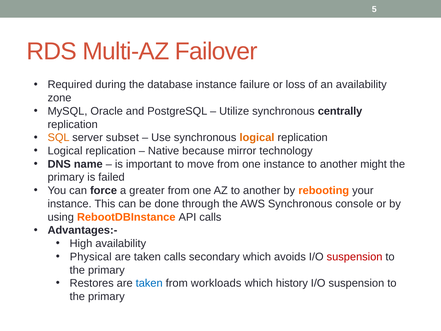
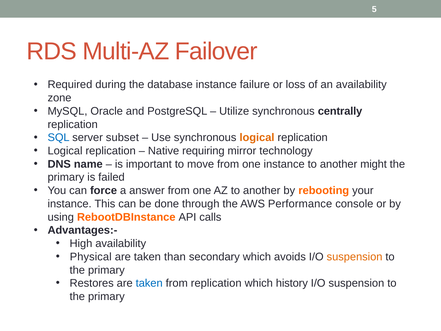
SQL colour: orange -> blue (59, 138)
because: because -> requiring (203, 151)
greater: greater -> answer (147, 190)
AWS Synchronous: Synchronous -> Performance (300, 204)
taken calls: calls -> than (175, 257)
suspension colour: red -> orange (355, 257)
from workloads: workloads -> replication (216, 283)
